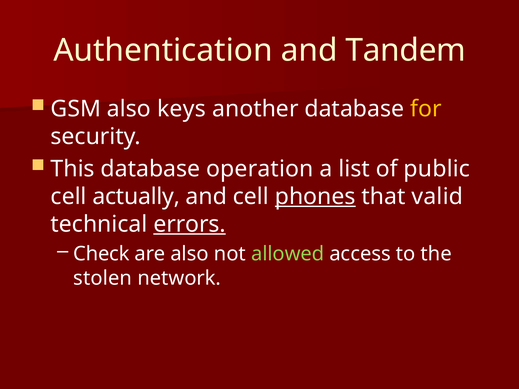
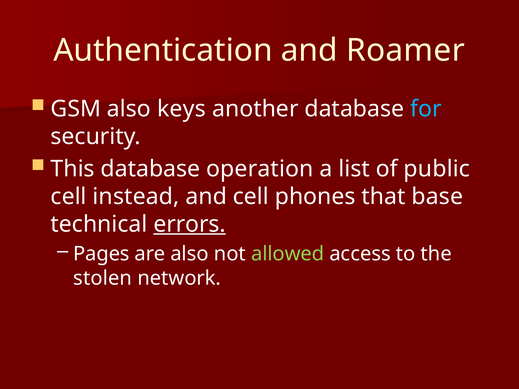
Tandem: Tandem -> Roamer (405, 50)
for colour: yellow -> light blue (426, 109)
actually: actually -> instead (136, 197)
phones underline: present -> none (315, 197)
valid: valid -> base (437, 197)
Check: Check -> Pages (101, 254)
